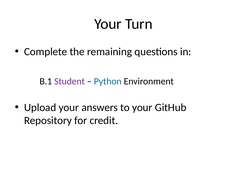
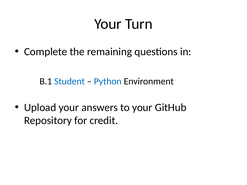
Student colour: purple -> blue (69, 81)
